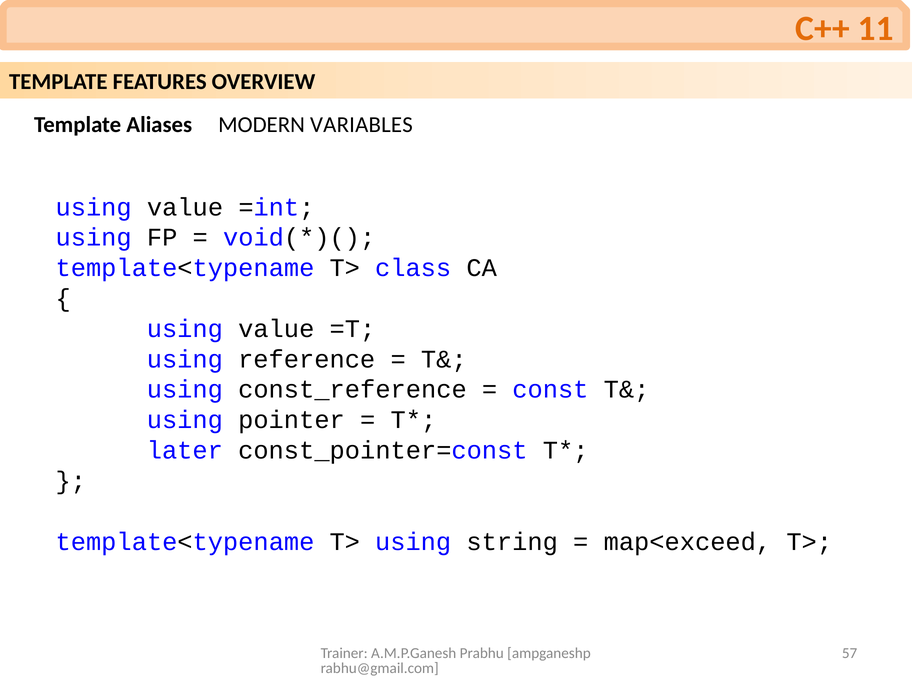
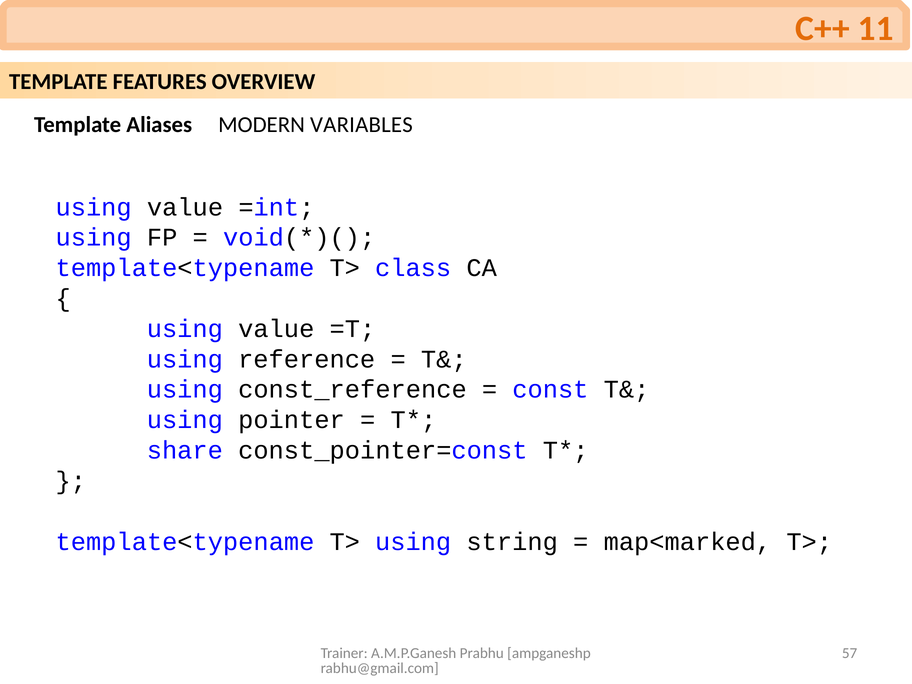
later: later -> share (185, 450)
map<exceed: map<exceed -> map<marked (687, 542)
